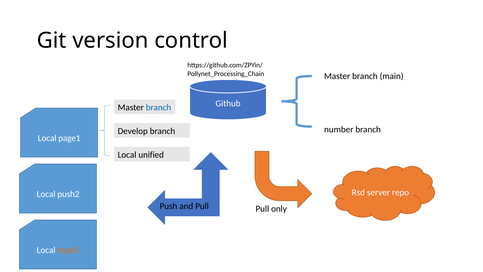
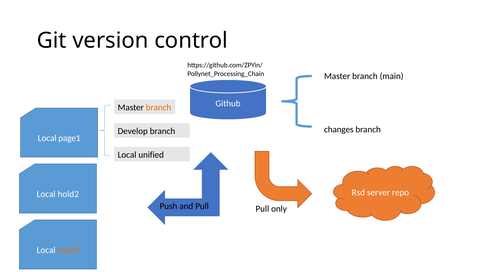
branch colour: blue -> orange (159, 107)
number: number -> changes (339, 129)
push2: push2 -> hold2 (68, 194)
